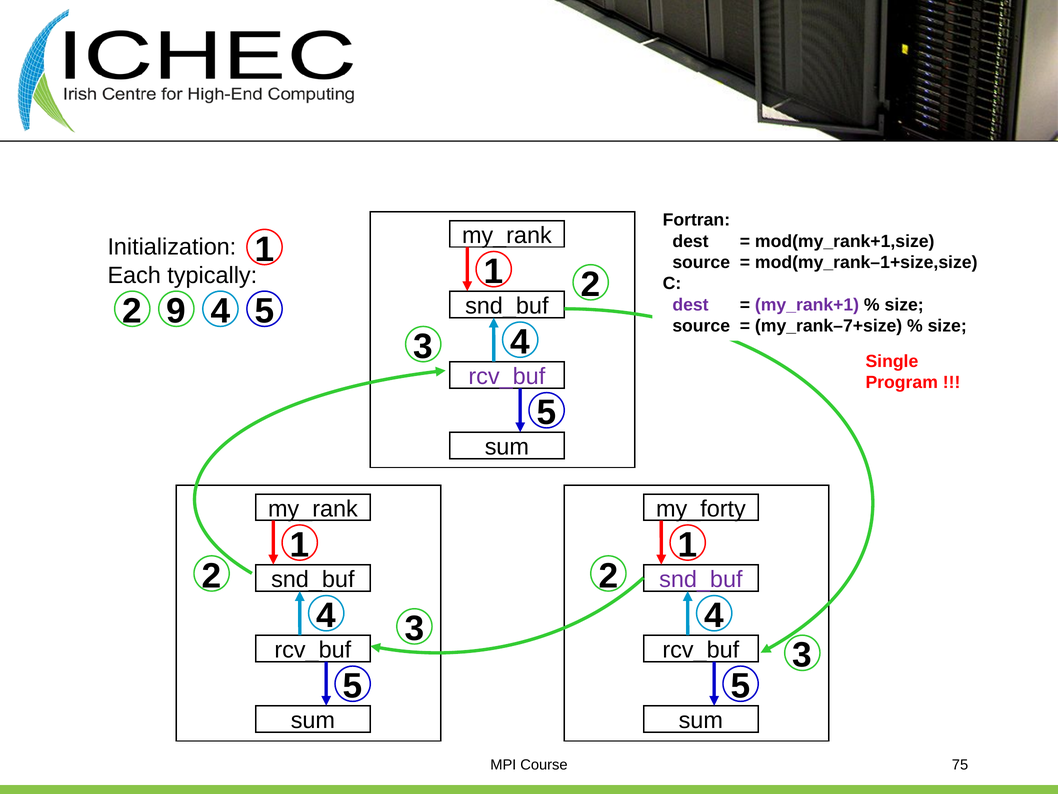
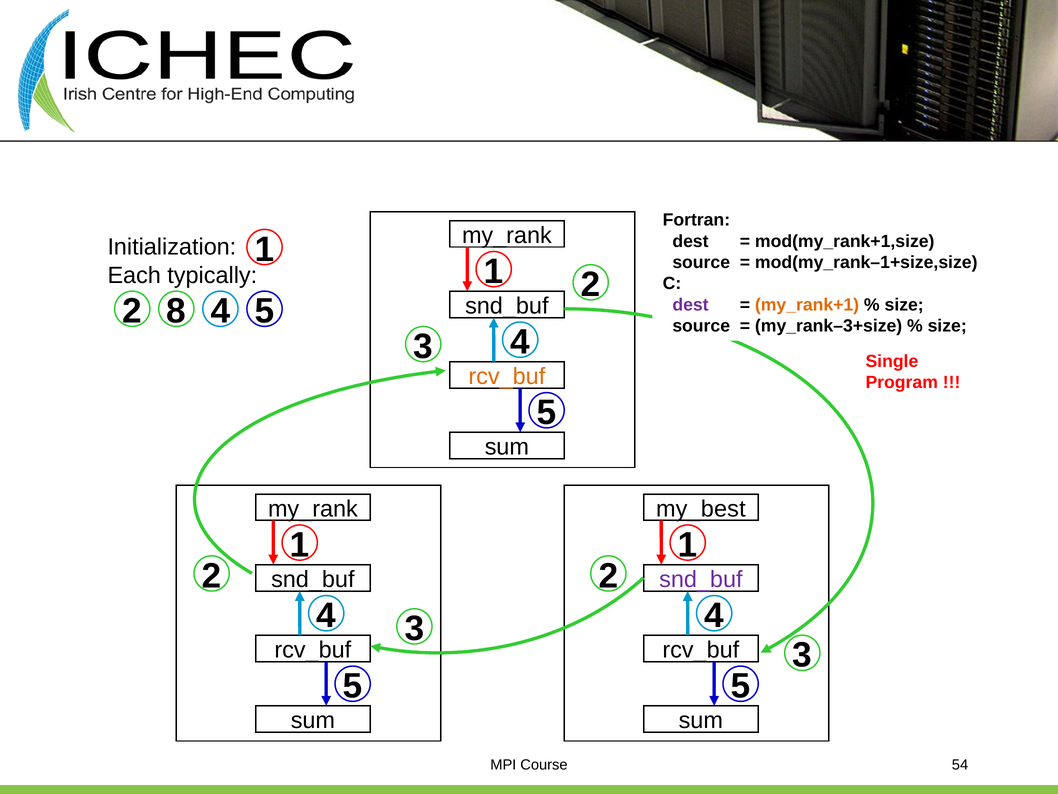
9: 9 -> 8 (176, 311)
my_rank+1 colour: purple -> orange (807, 305)
my_rank–7+size: my_rank–7+size -> my_rank–3+size (829, 326)
rcv_buf colour: purple -> orange (507, 376)
my_forty: my_forty -> my_best (701, 509)
75: 75 -> 54 (960, 765)
